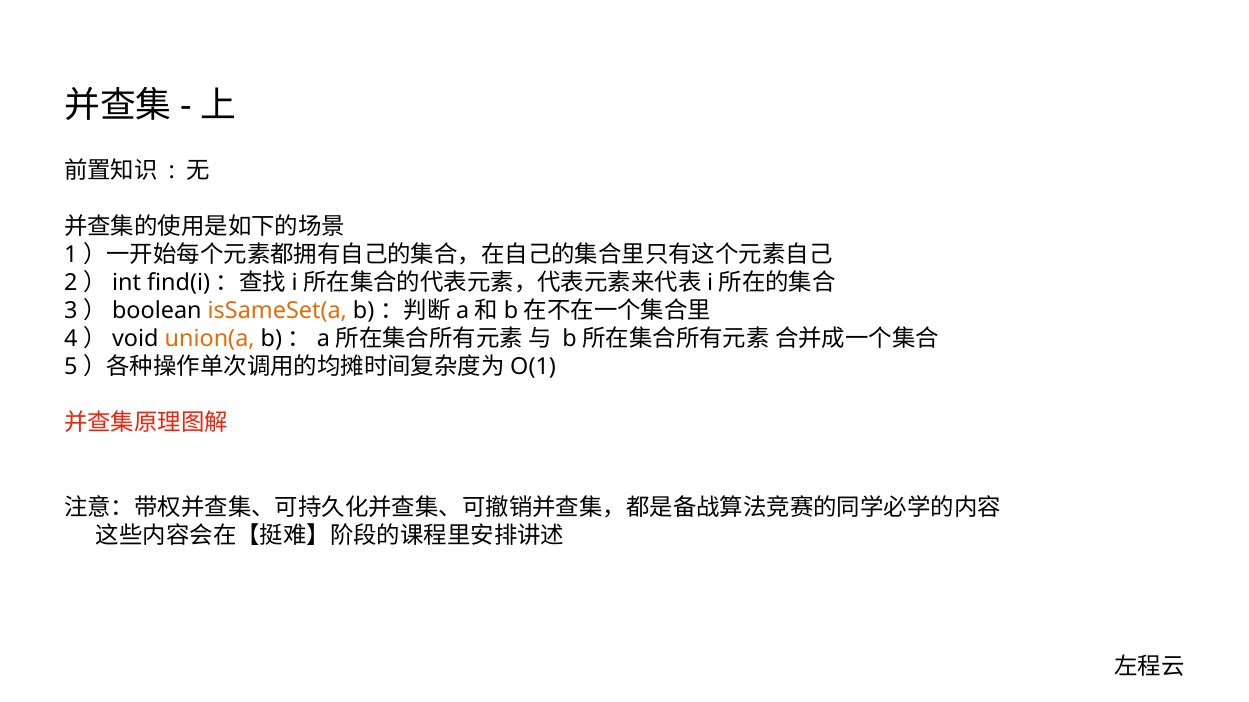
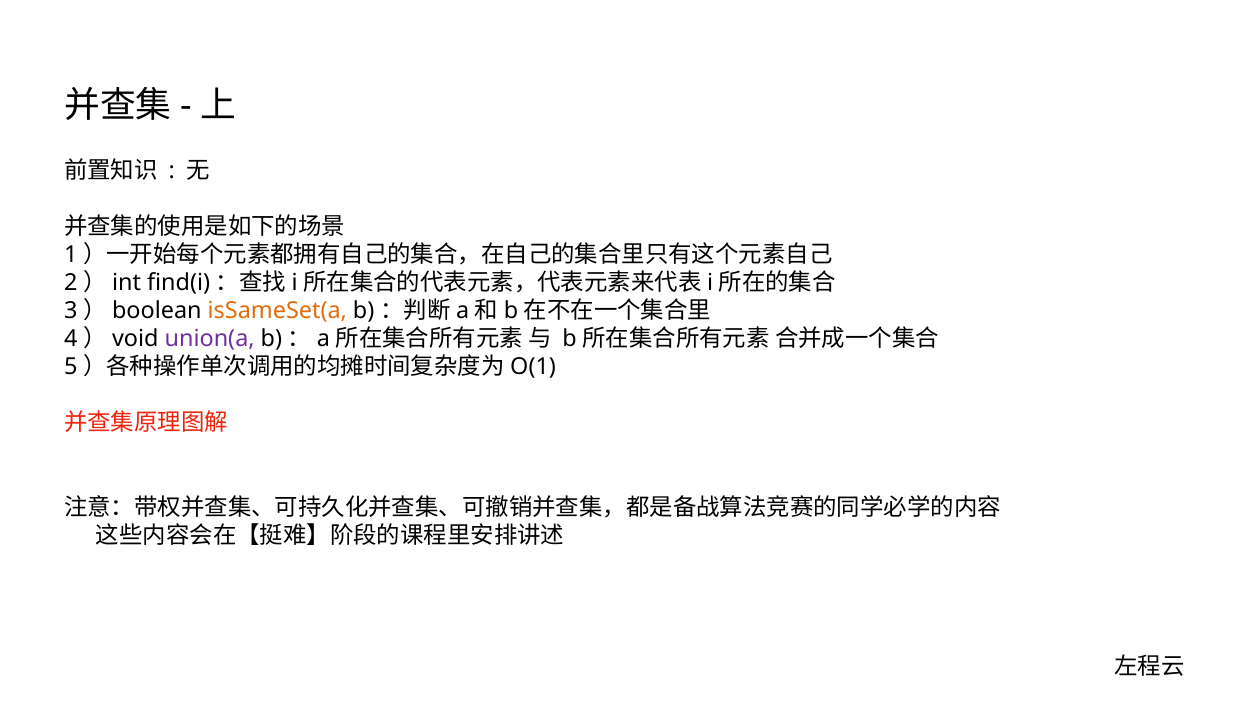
union(a colour: orange -> purple (210, 339)
